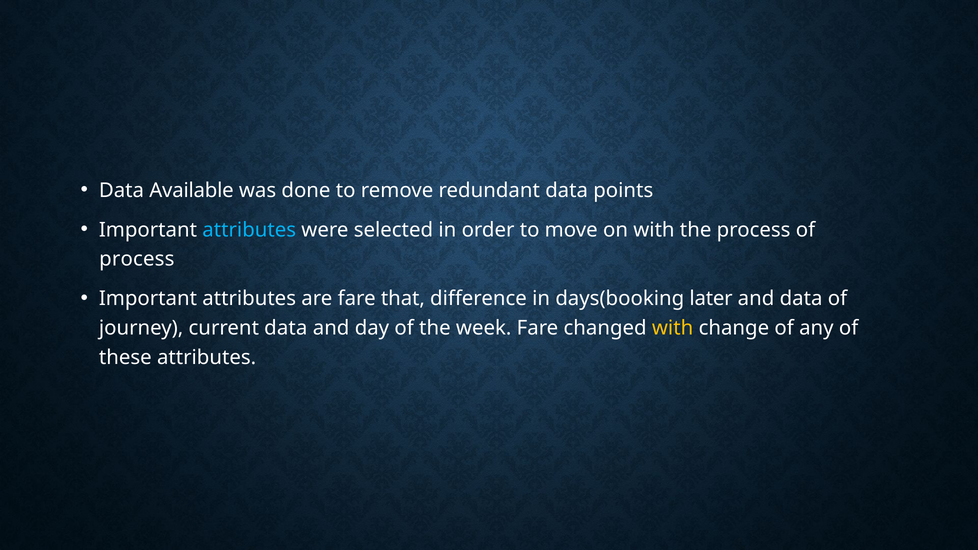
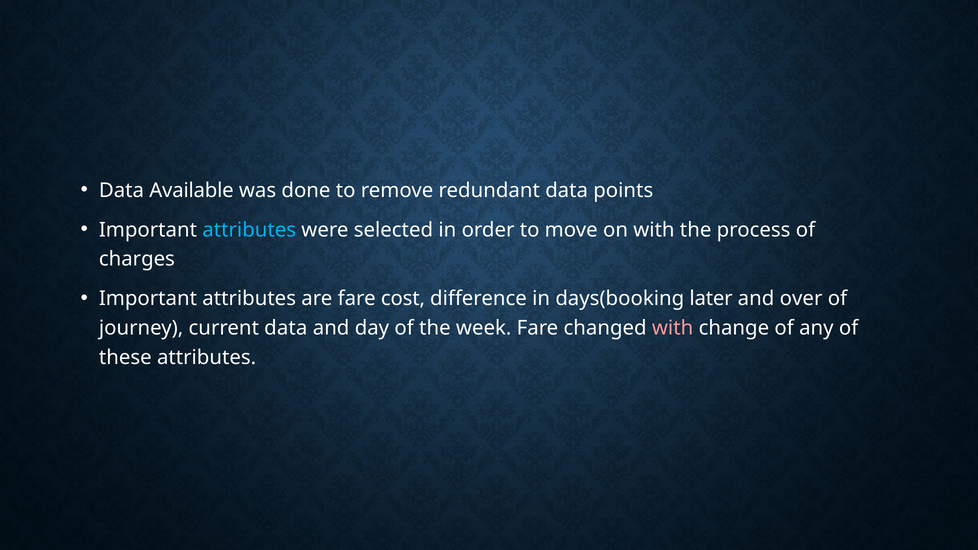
process: process -> charges (137, 259)
that: that -> cost (403, 299)
and data: data -> over (801, 299)
with colour: yellow -> pink (673, 328)
